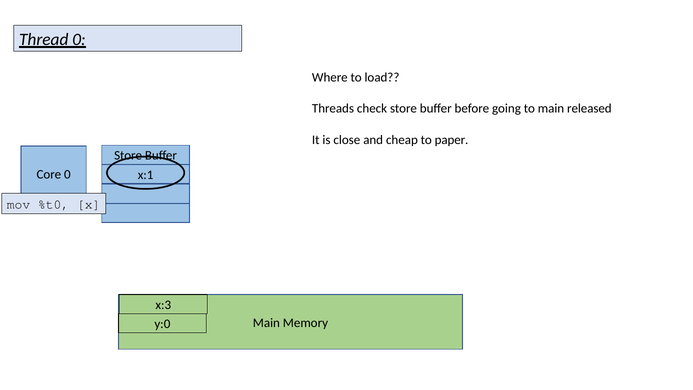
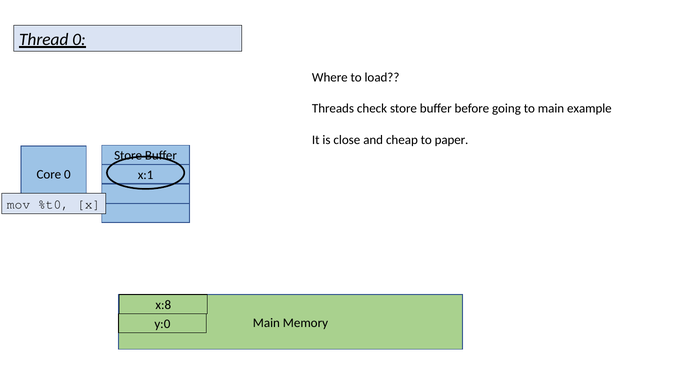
released: released -> example (589, 108)
x:3: x:3 -> x:8 (163, 305)
